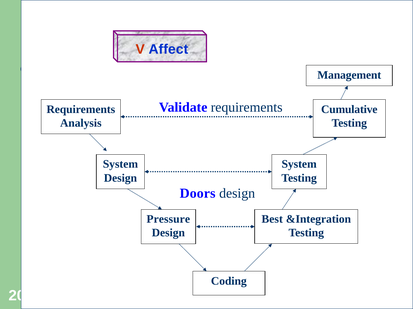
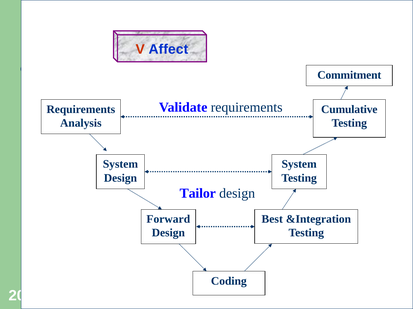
Management: Management -> Commitment (349, 75)
Doors: Doors -> Tailor (198, 194)
Pressure: Pressure -> Forward (168, 220)
